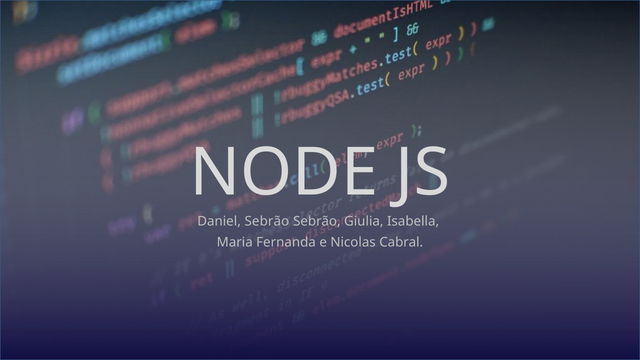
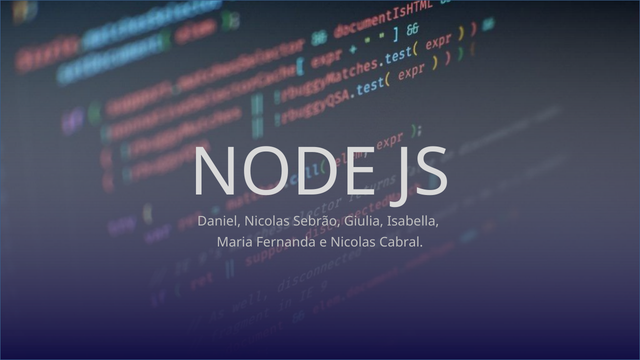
Daniel Sebrão: Sebrão -> Nicolas (267, 221)
